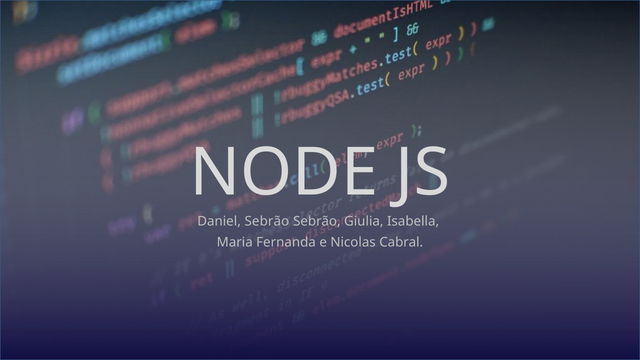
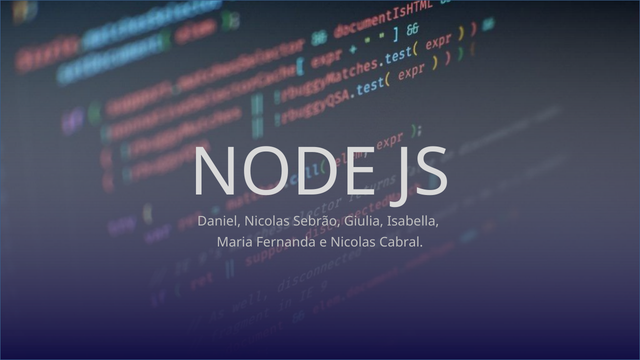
Daniel Sebrão: Sebrão -> Nicolas (267, 221)
